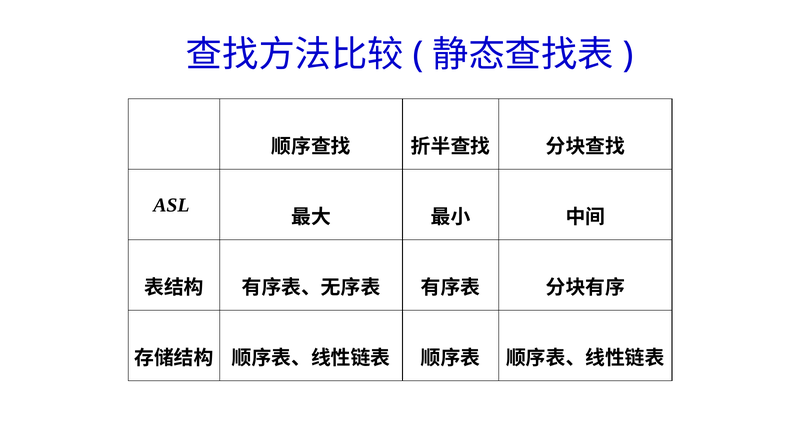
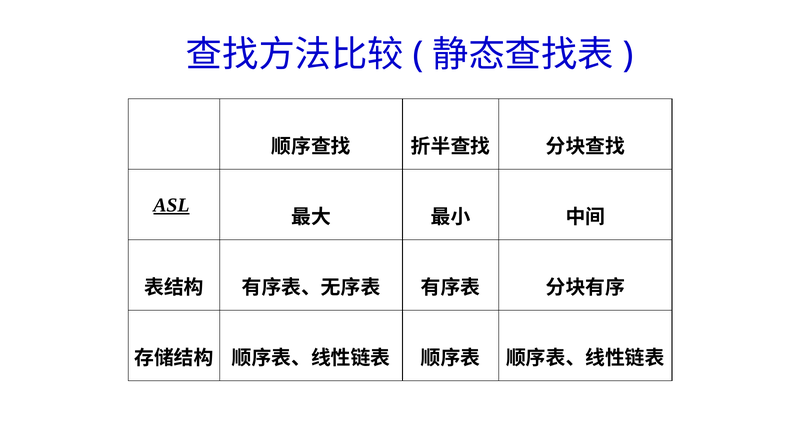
ASL underline: none -> present (171, 205)
